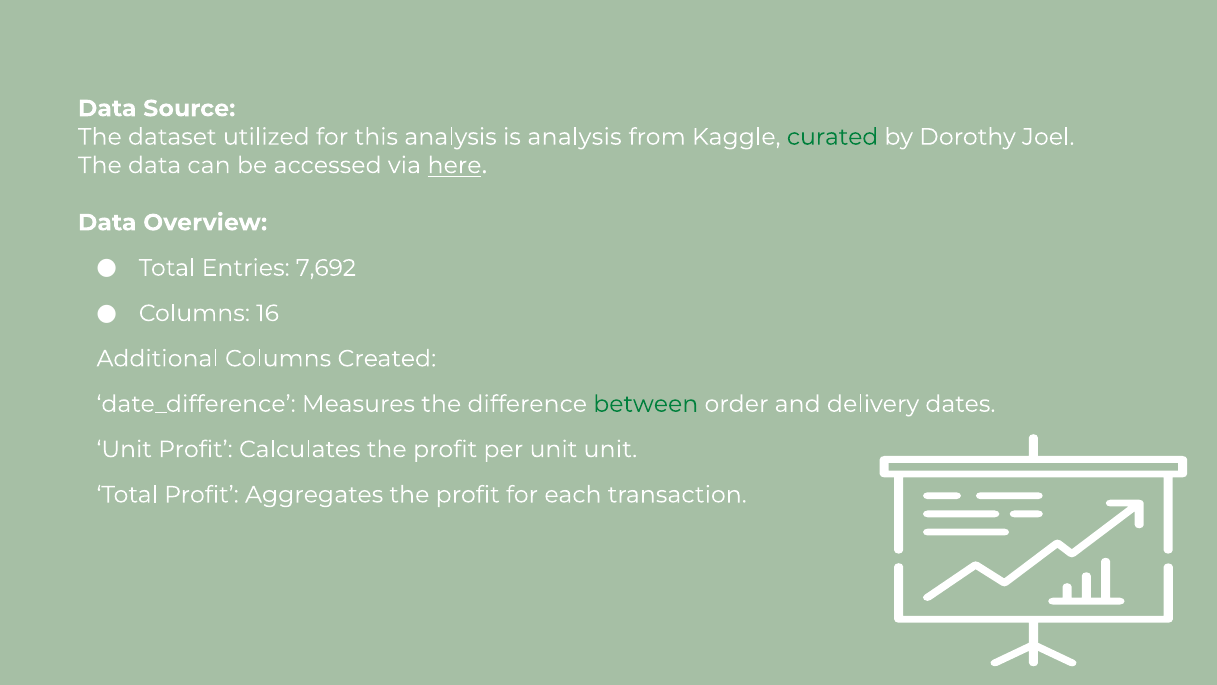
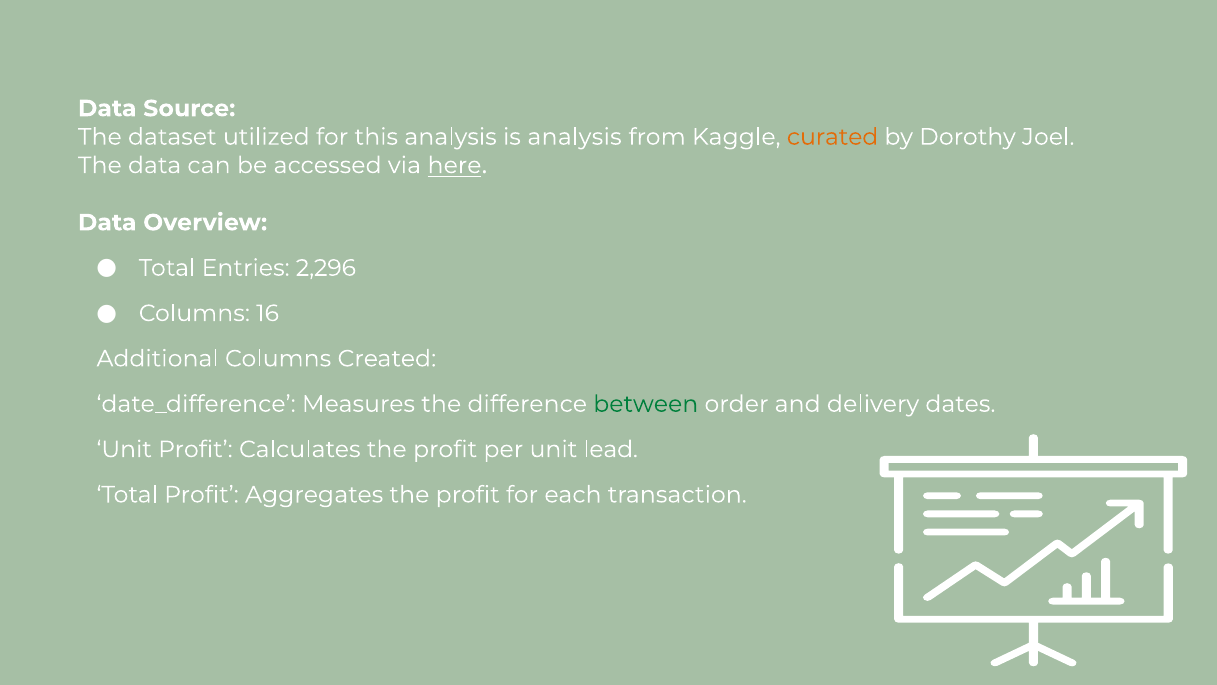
curated colour: green -> orange (833, 137)
7,692: 7,692 -> 2,296 (326, 268)
unit unit: unit -> lead (611, 449)
